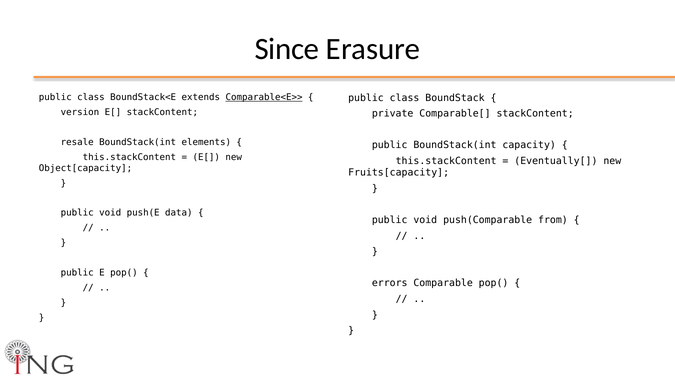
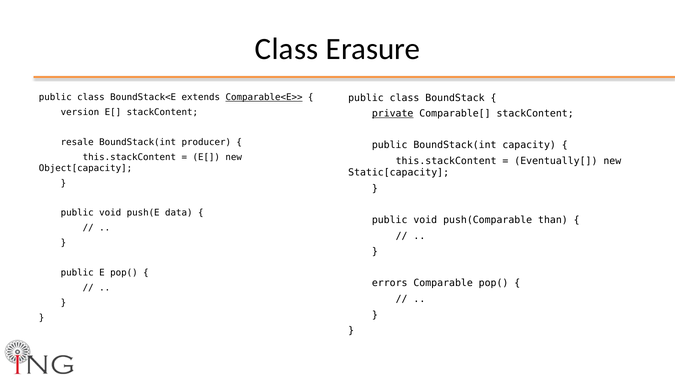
Since: Since -> Class (287, 49)
private underline: none -> present (393, 113)
elements: elements -> producer (206, 142)
Fruits[capacity: Fruits[capacity -> Static[capacity (399, 173)
from: from -> than (553, 220)
